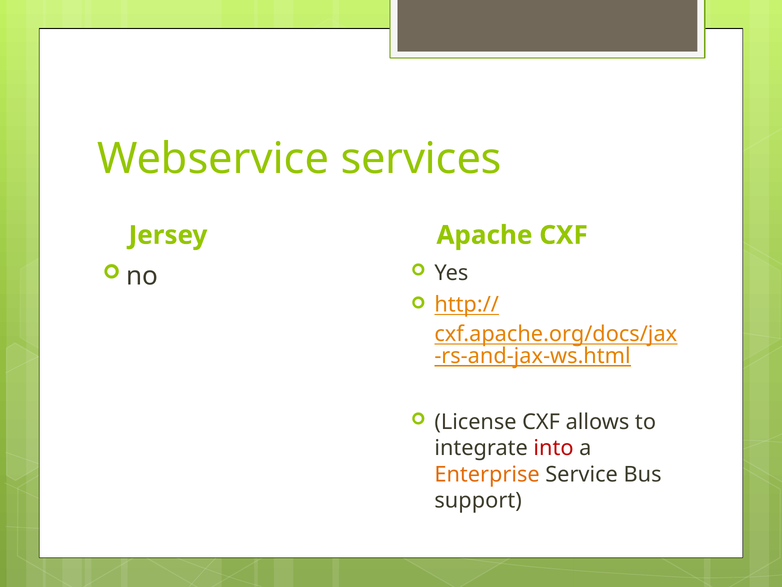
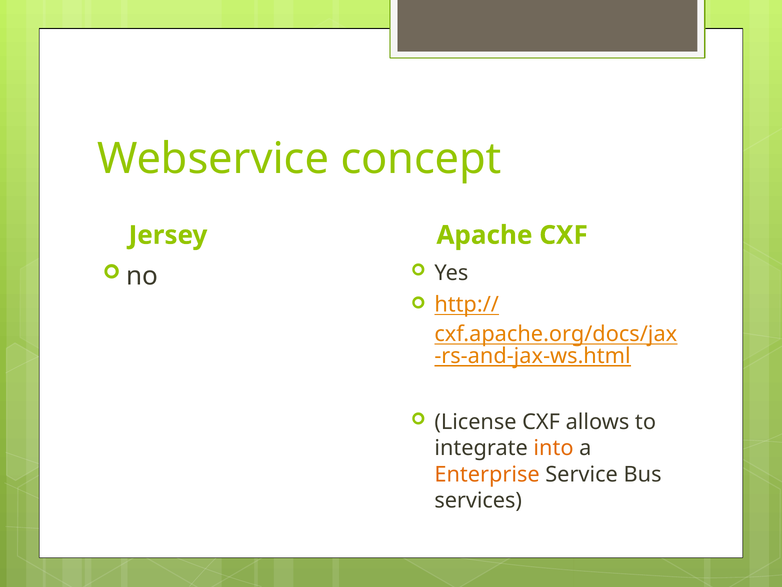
services: services -> concept (421, 159)
into colour: red -> orange (554, 448)
support: support -> services (478, 500)
